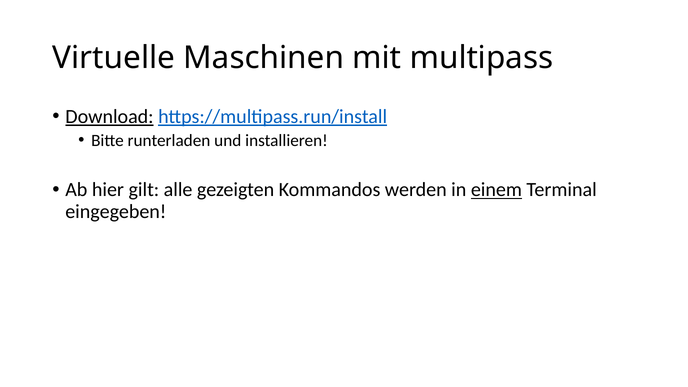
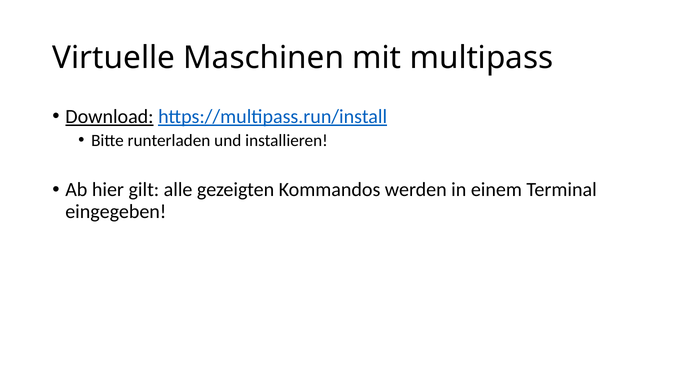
einem underline: present -> none (496, 190)
